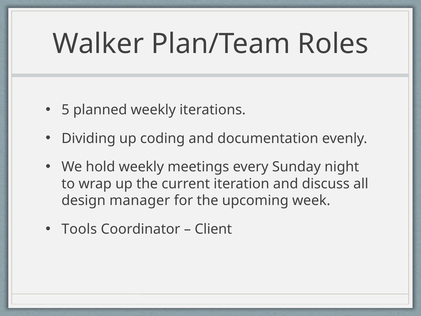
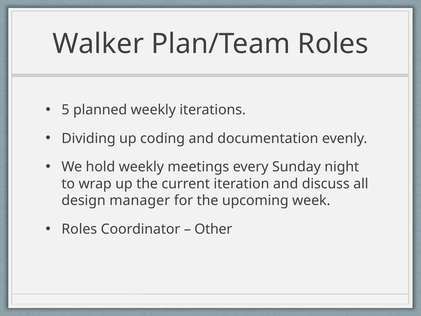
Tools: Tools -> Roles (79, 229)
Client: Client -> Other (213, 229)
